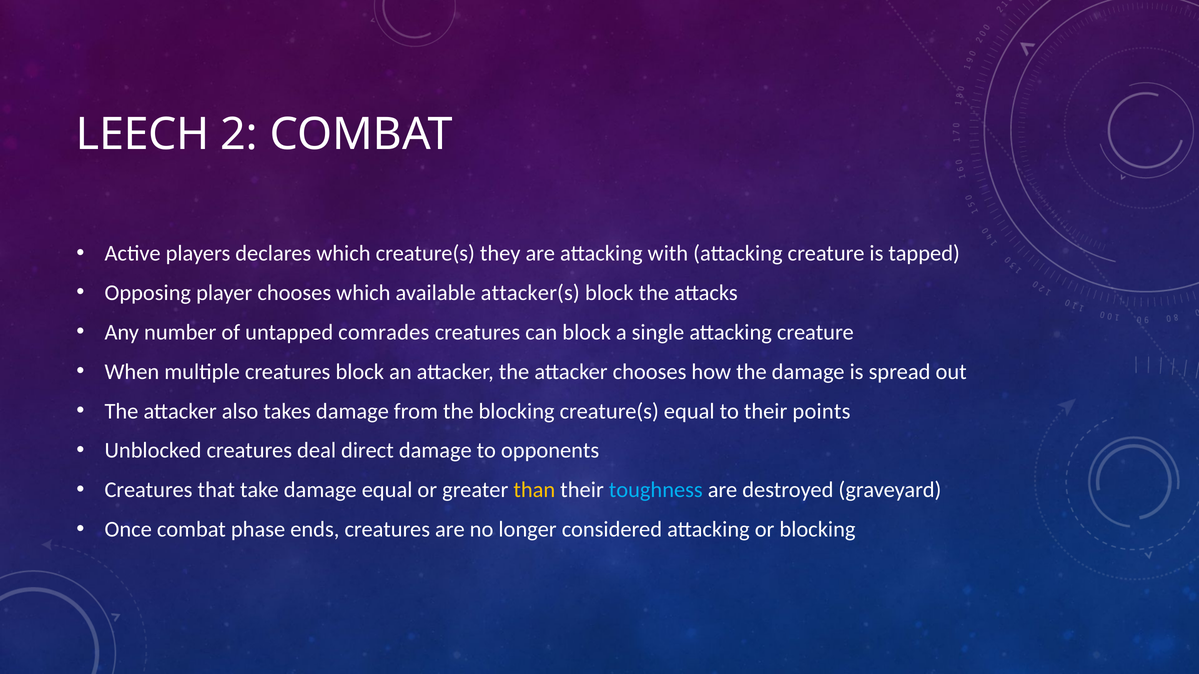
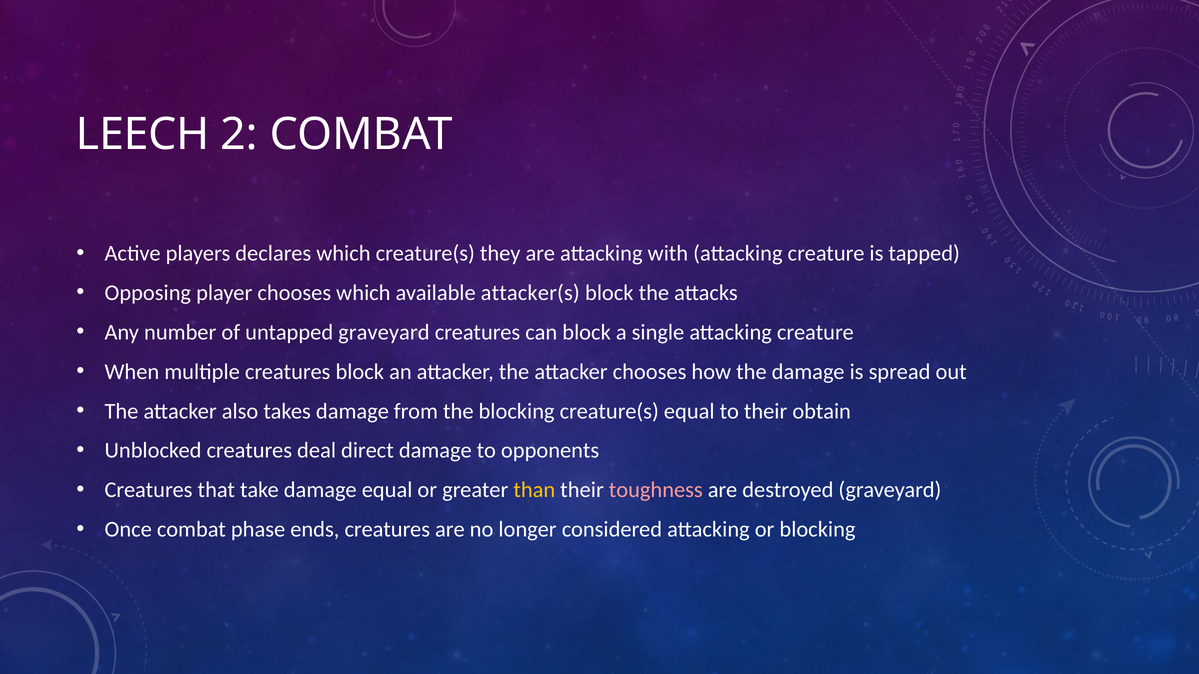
untapped comrades: comrades -> graveyard (384, 332)
points: points -> obtain (822, 411)
toughness colour: light blue -> pink (656, 490)
